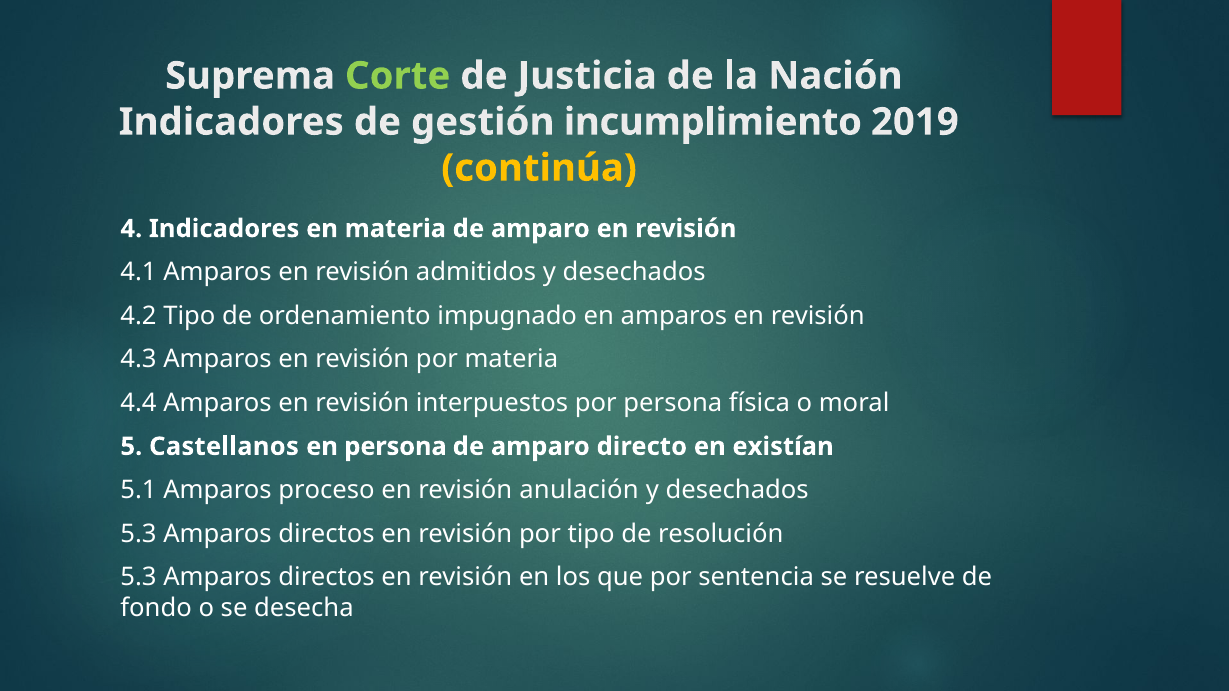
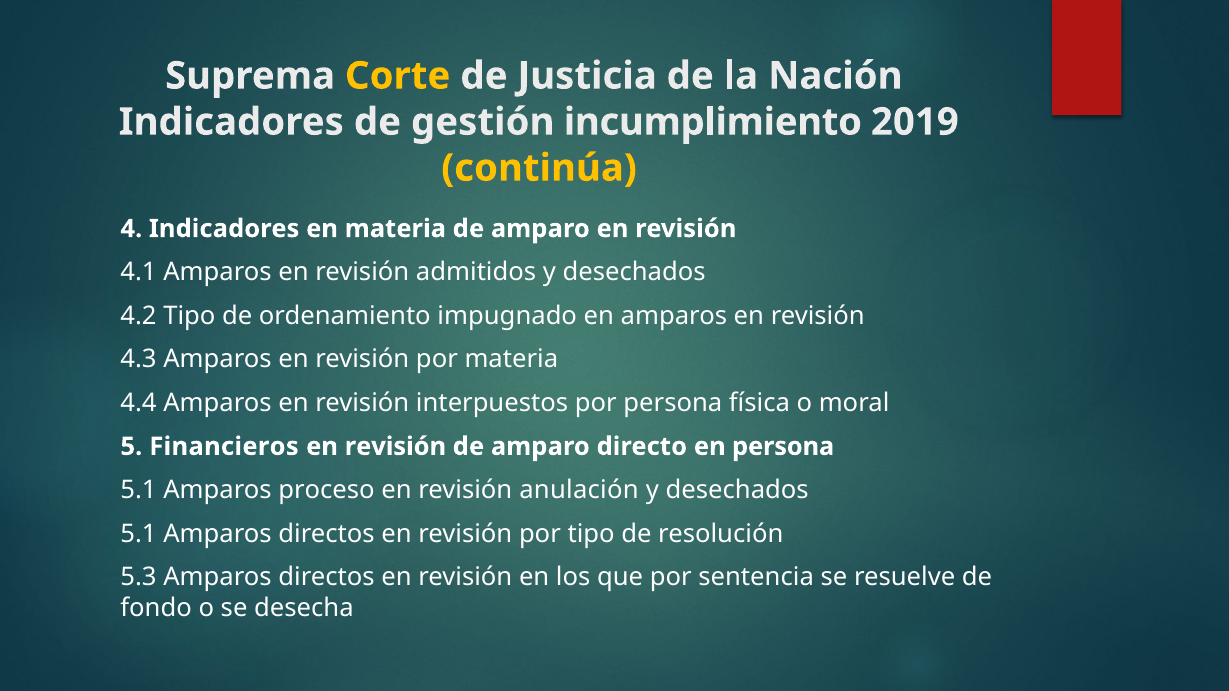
Corte colour: light green -> yellow (398, 76)
Castellanos: Castellanos -> Financieros (224, 447)
persona: persona -> revisión (395, 447)
en existían: existían -> persona (783, 447)
5.3: 5.3 -> 5.1 (139, 534)
